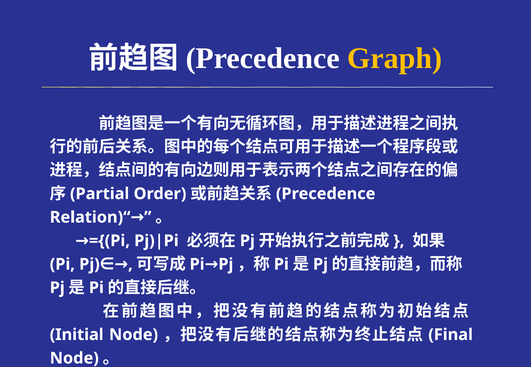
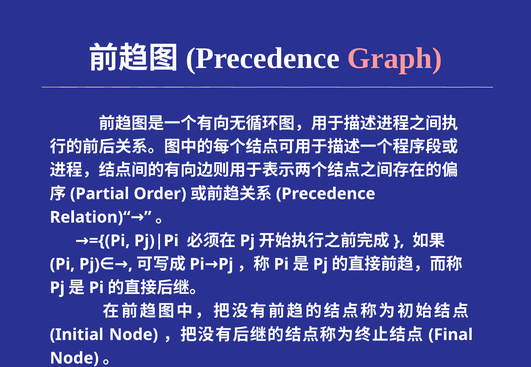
Graph colour: yellow -> pink (395, 58)
